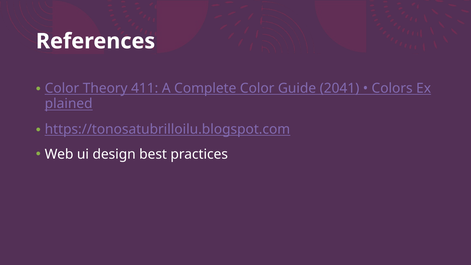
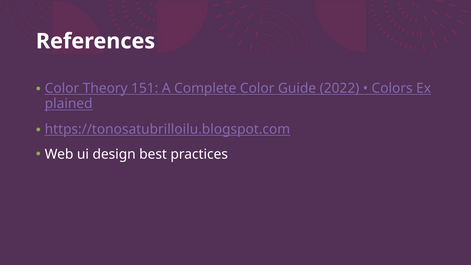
411: 411 -> 151 (145, 88)
2041: 2041 -> 2022 (340, 88)
